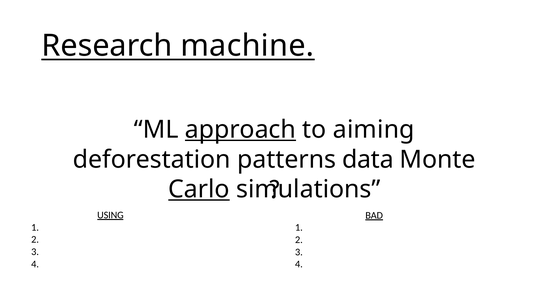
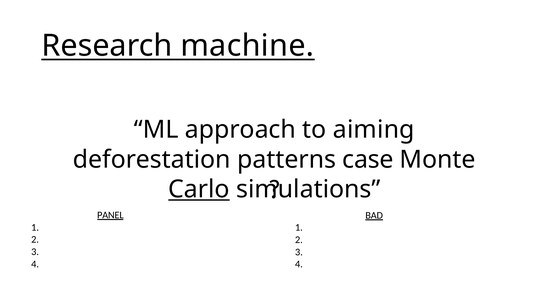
approach underline: present -> none (240, 130)
data: data -> case (368, 159)
USING: USING -> PANEL (110, 215)
